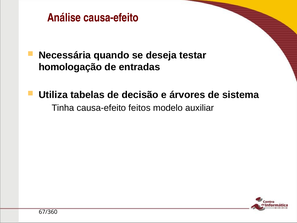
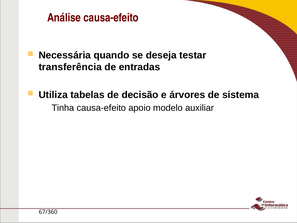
homologação: homologação -> transferência (70, 67)
feitos: feitos -> apoio (140, 108)
